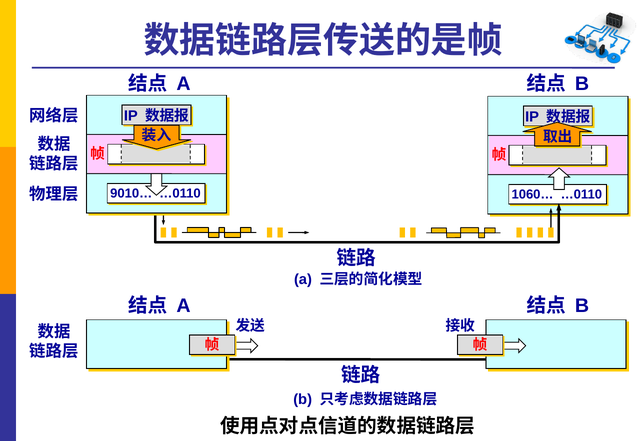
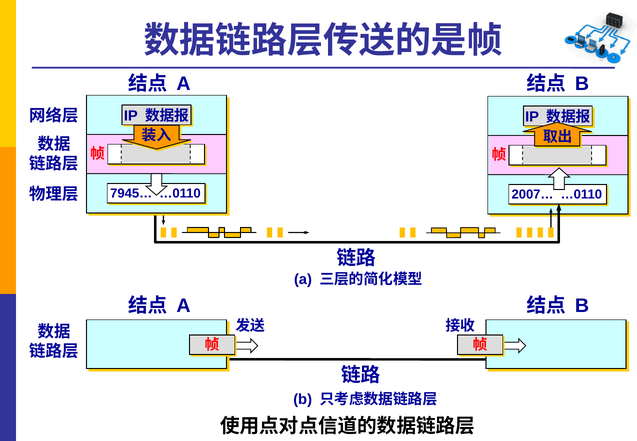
9010…: 9010… -> 7945… (131, 194)
1060…: 1060… -> 2007… (533, 195)
